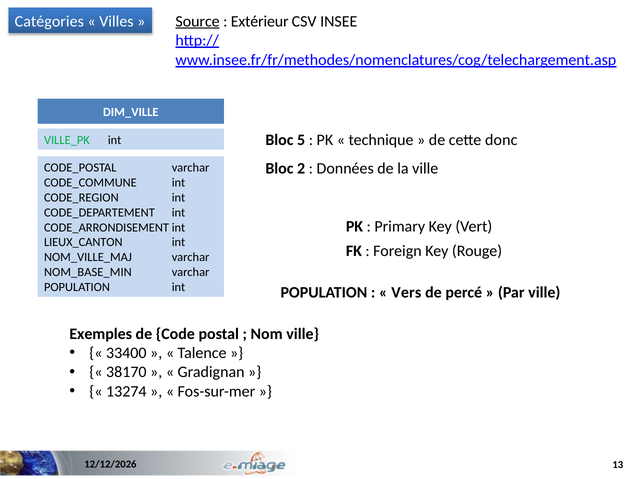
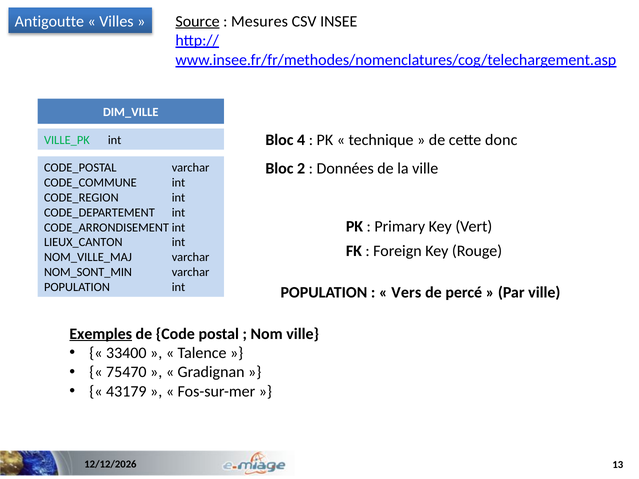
Catégories: Catégories -> Antigoutte (49, 21)
Extérieur: Extérieur -> Mesures (260, 21)
5: 5 -> 4 (301, 140)
NOM_BASE_MIN: NOM_BASE_MIN -> NOM_SONT_MIN (88, 272)
Exemples underline: none -> present (101, 334)
38170: 38170 -> 75470 (126, 372)
13274: 13274 -> 43179 (126, 391)
